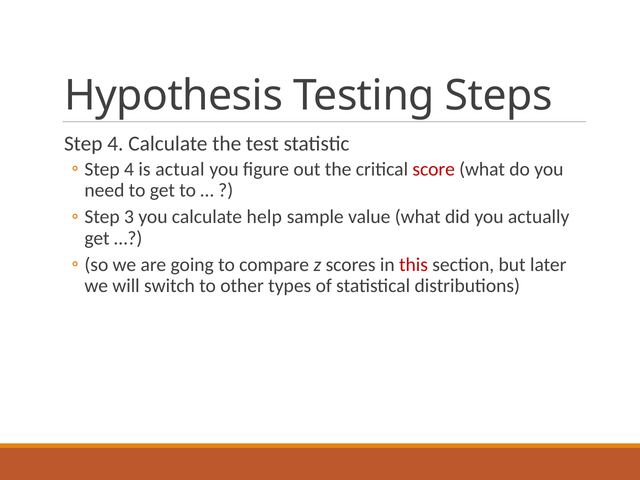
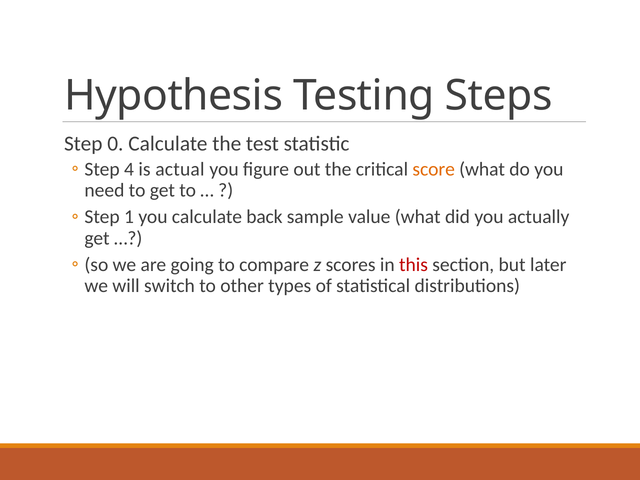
4: 4 -> 0 (115, 144)
score colour: red -> orange (434, 169)
3: 3 -> 1 (129, 217)
help: help -> back (264, 217)
